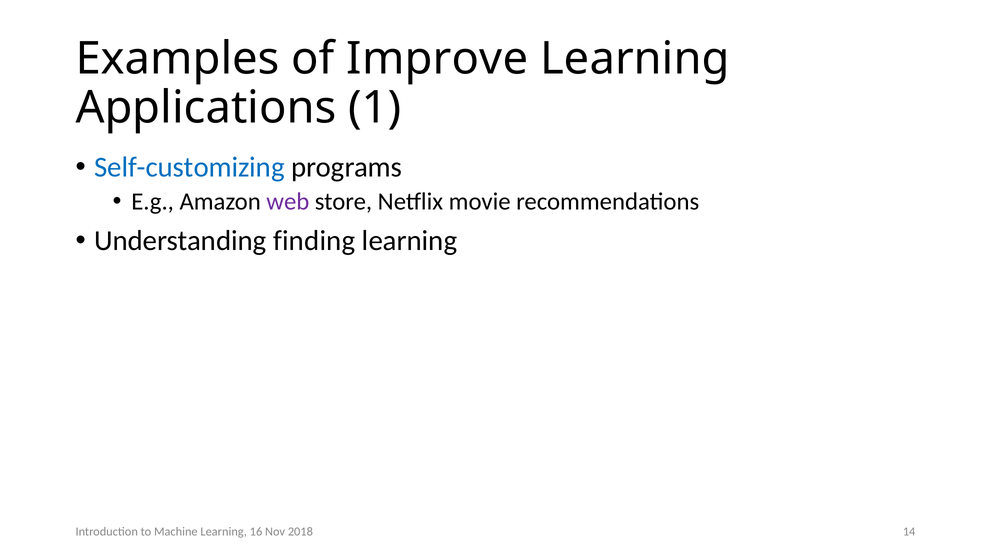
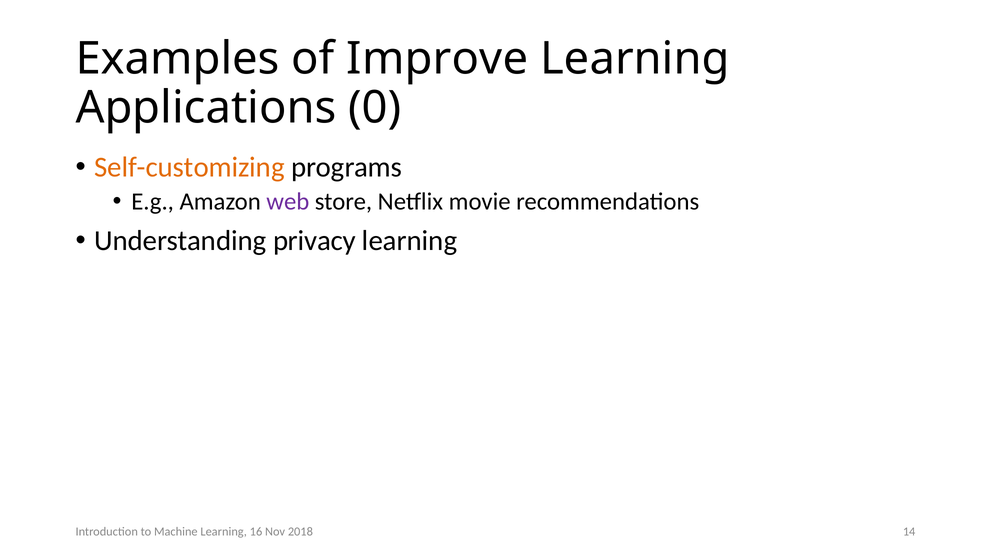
1: 1 -> 0 (375, 108)
Self-customizing colour: blue -> orange (189, 167)
finding: finding -> privacy (314, 241)
